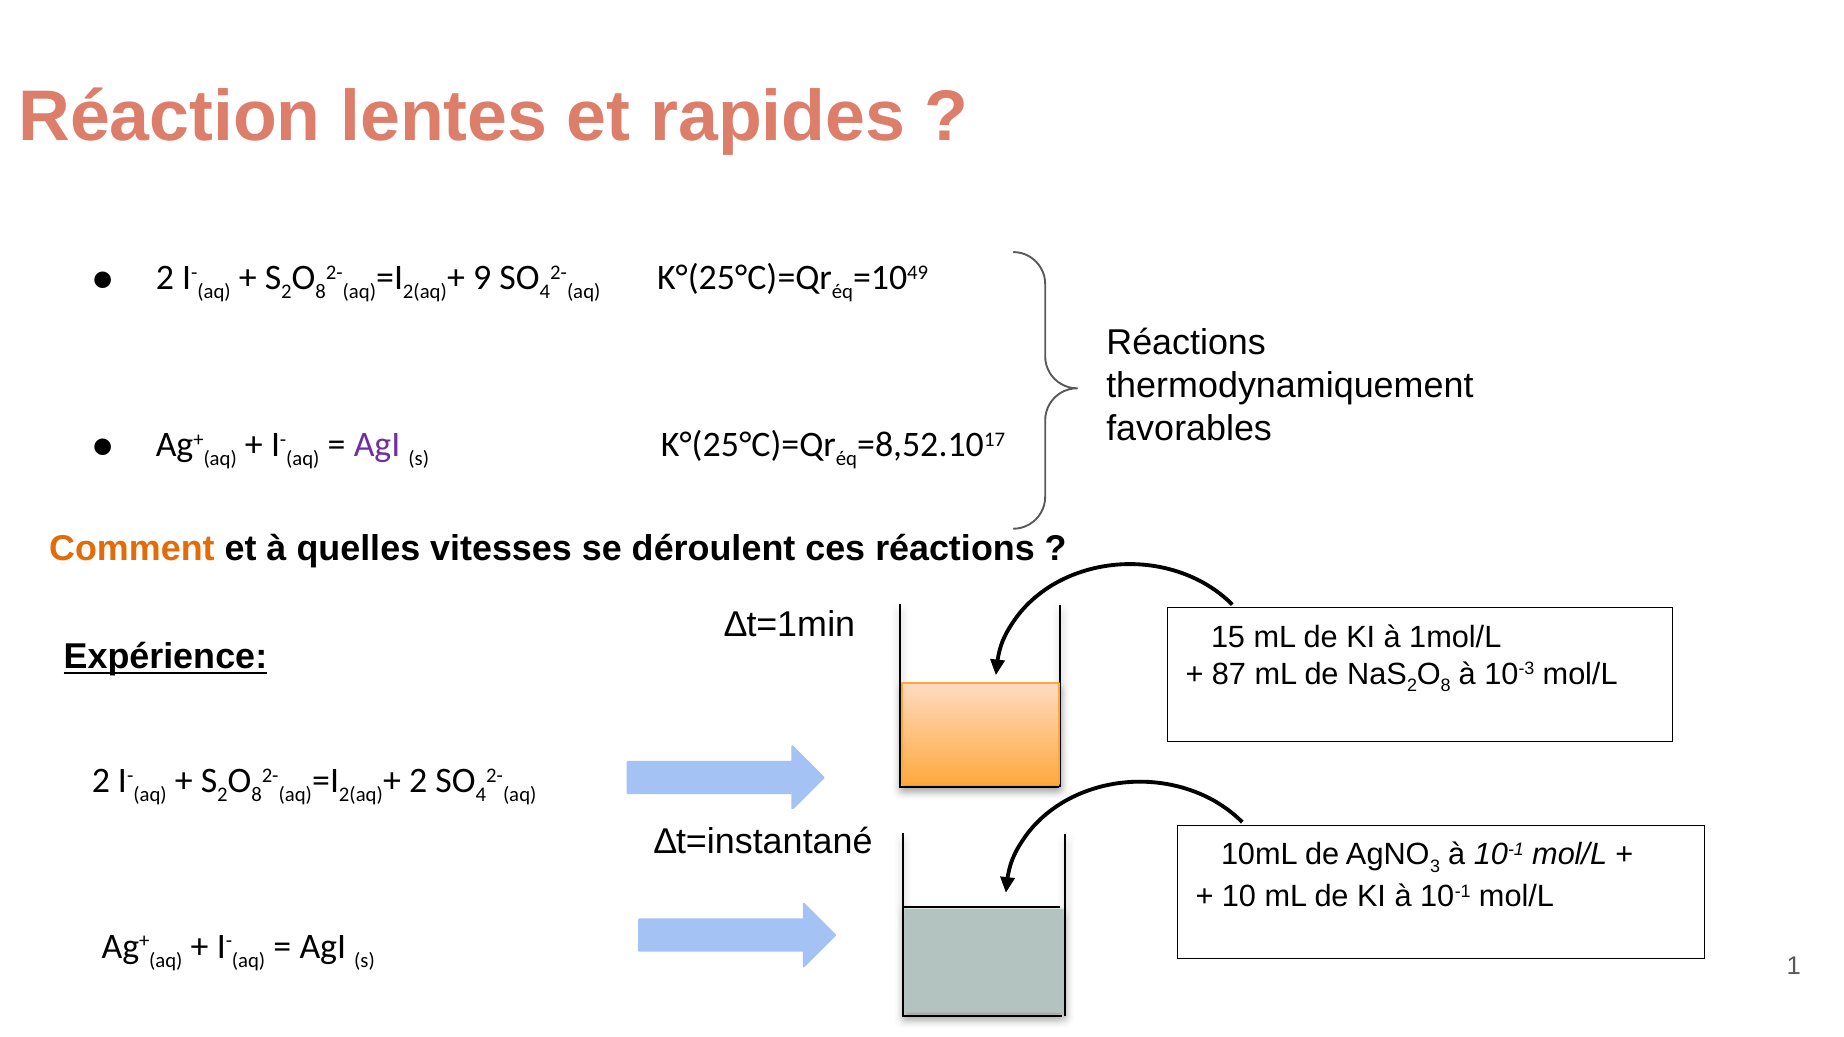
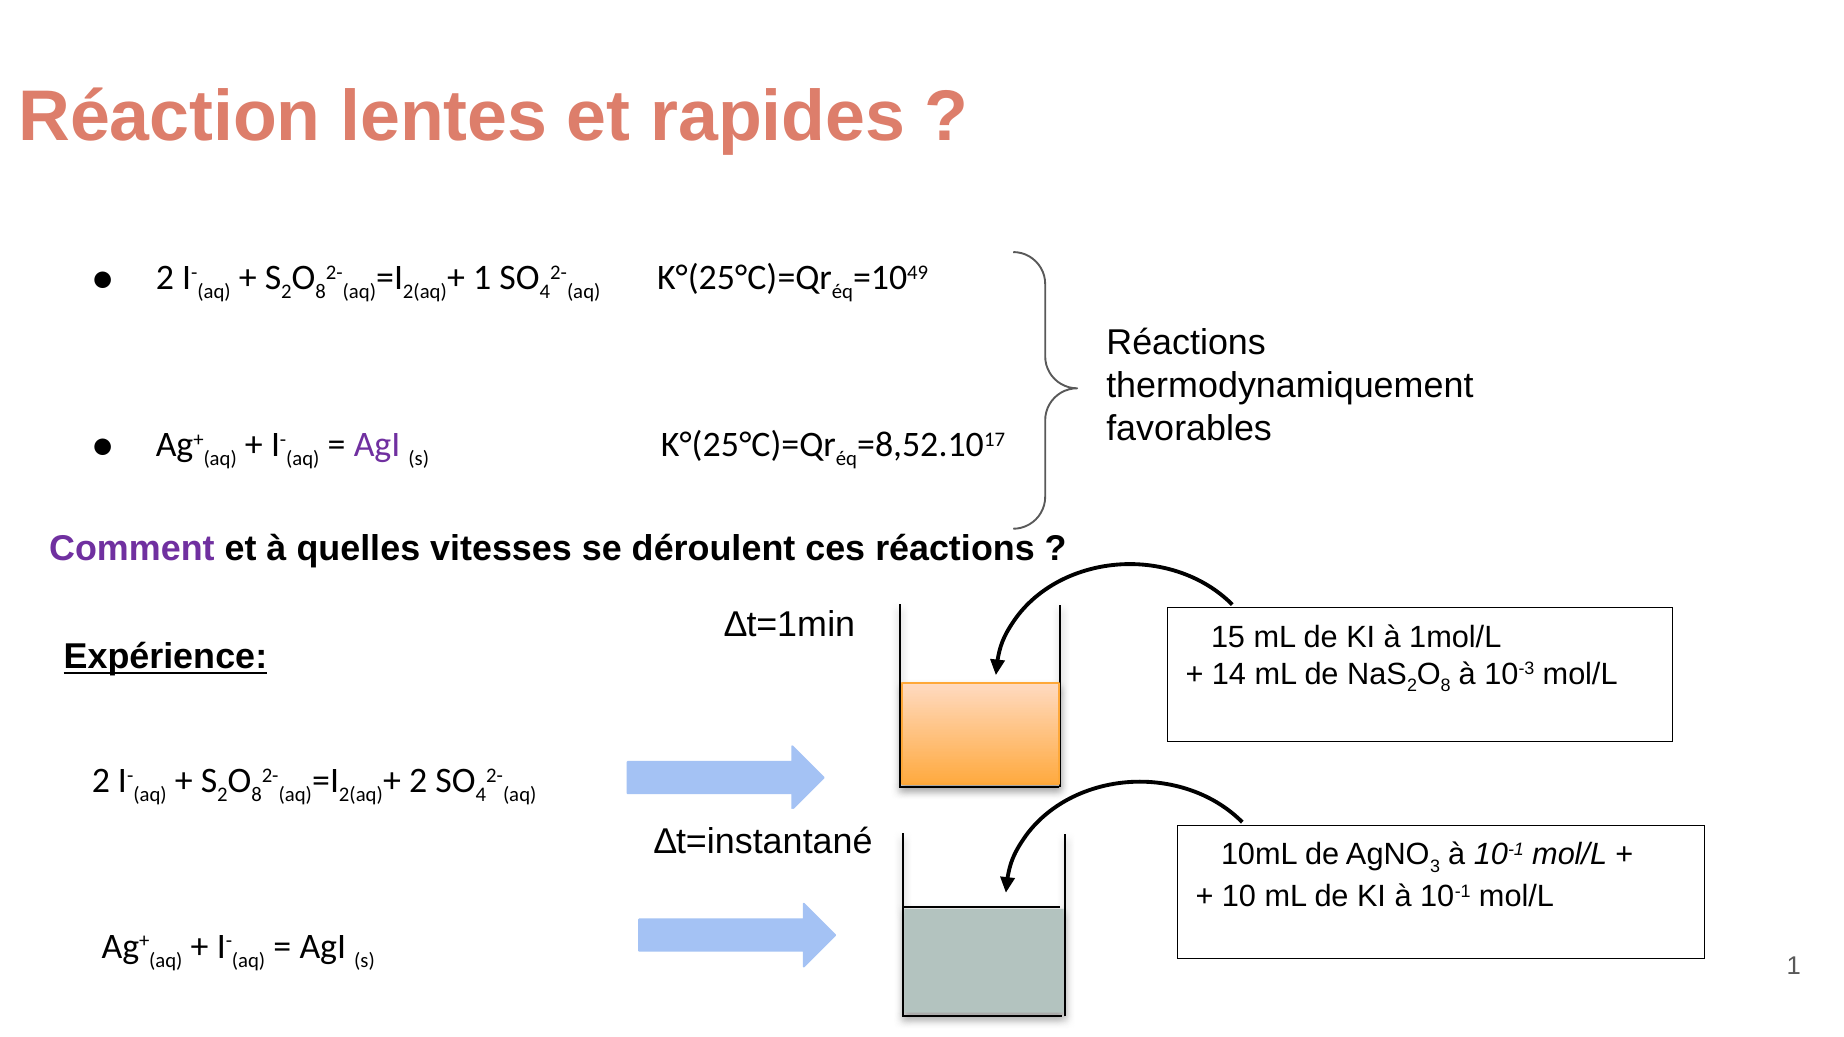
9: 9 -> 1 (482, 278)
Comment colour: orange -> purple (132, 549)
87: 87 -> 14 (1229, 674)
